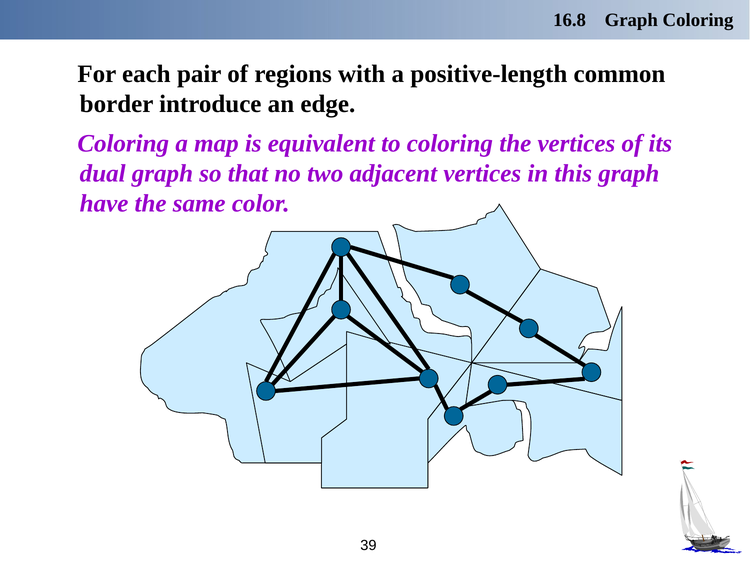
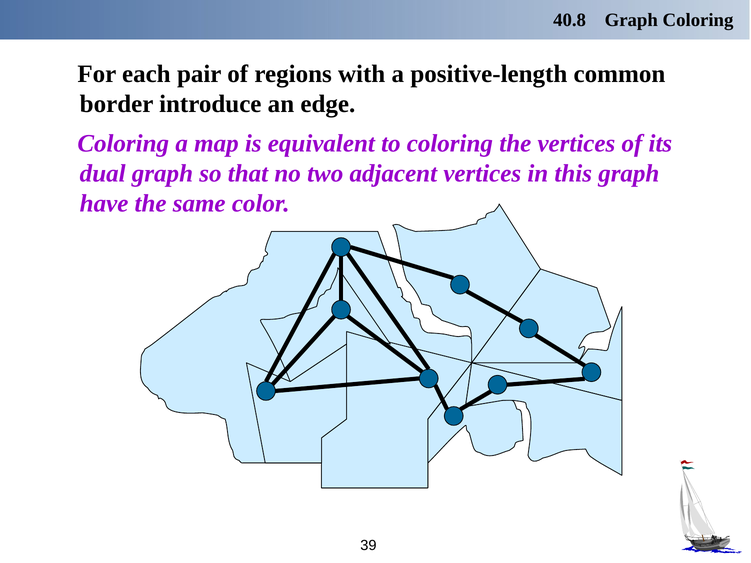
16.8: 16.8 -> 40.8 (570, 20)
